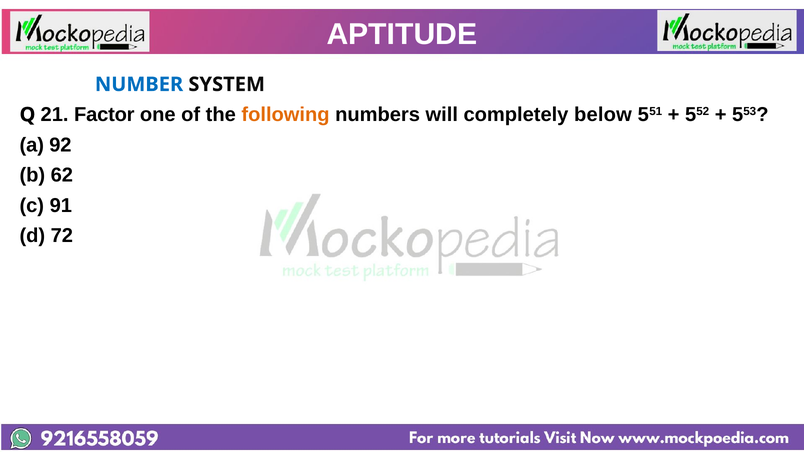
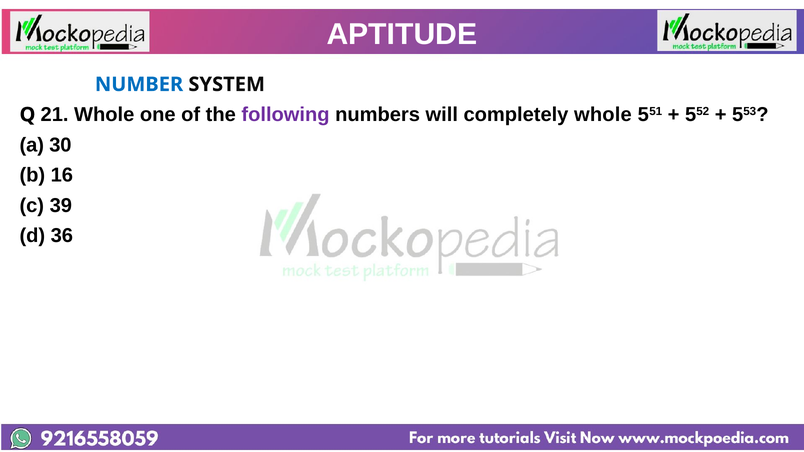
21 Factor: Factor -> Whole (104, 115)
following colour: orange -> purple (286, 115)
completely below: below -> whole (603, 115)
92: 92 -> 30 (60, 145)
62: 62 -> 16 (62, 175)
91: 91 -> 39 (61, 206)
72: 72 -> 36 (62, 236)
